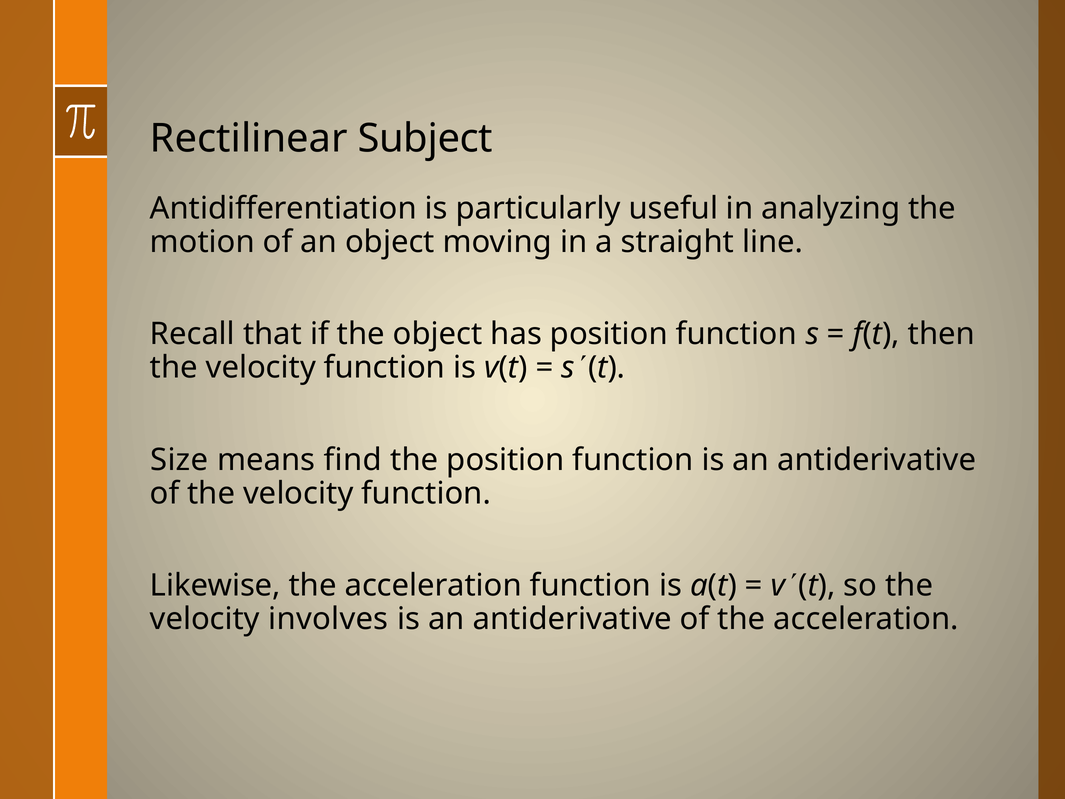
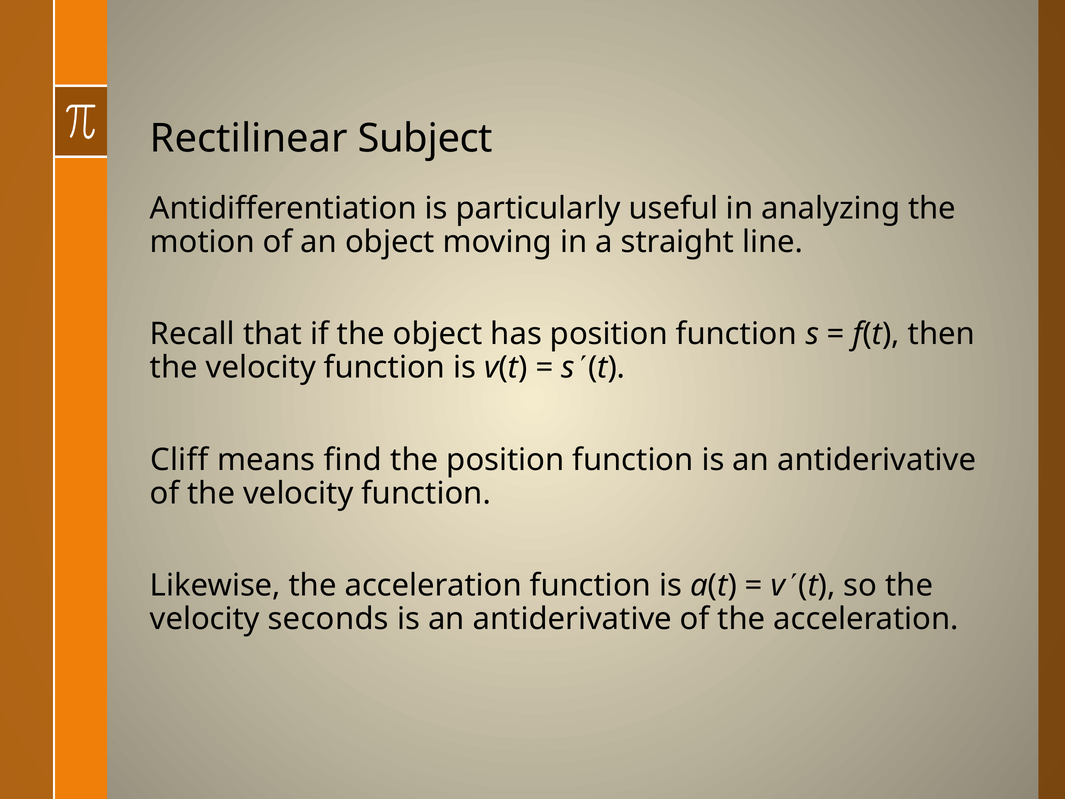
Size: Size -> Cliff (179, 460)
involves: involves -> seconds (328, 619)
